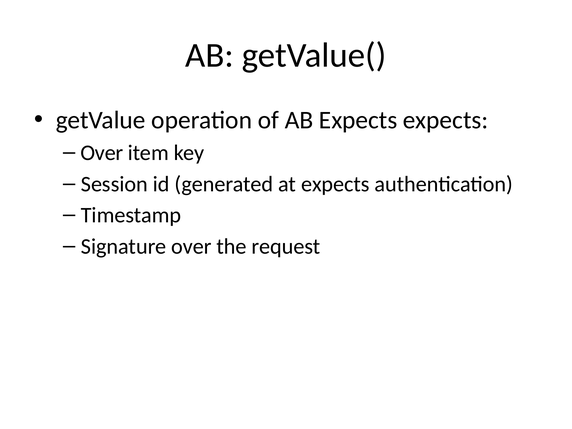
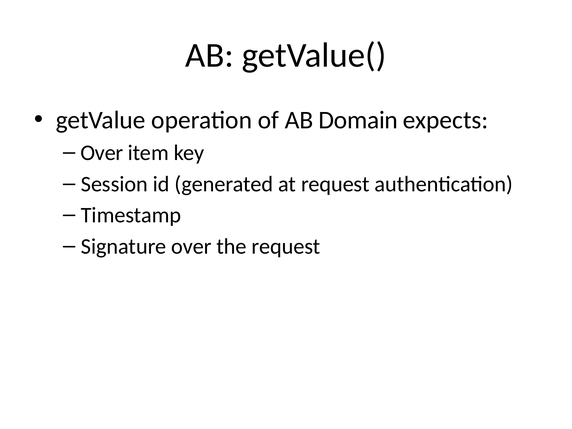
AB Expects: Expects -> Domain (358, 120)
at expects: expects -> request (335, 184)
